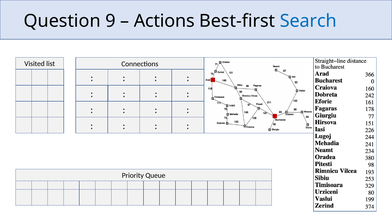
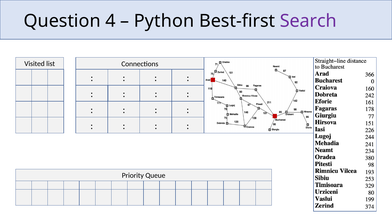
9: 9 -> 4 (110, 21)
Actions: Actions -> Python (164, 21)
Search colour: blue -> purple (308, 21)
